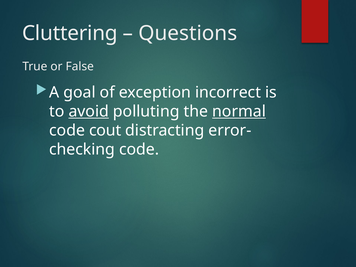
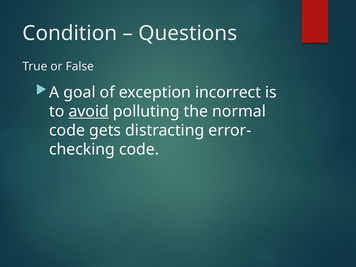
Cluttering: Cluttering -> Condition (70, 33)
normal underline: present -> none (239, 111)
cout: cout -> gets (105, 130)
